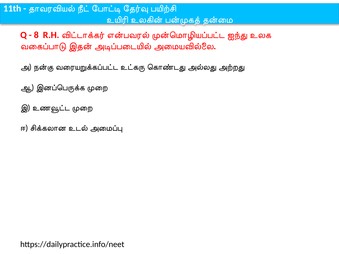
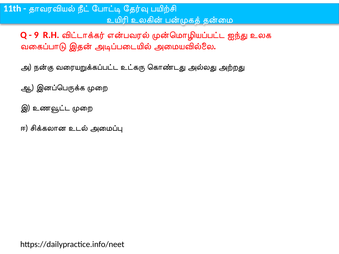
8: 8 -> 9 (36, 35)
